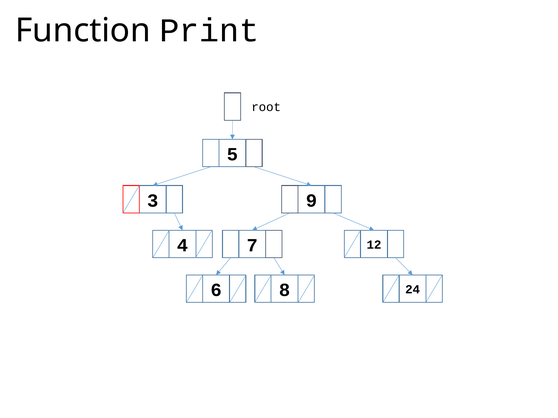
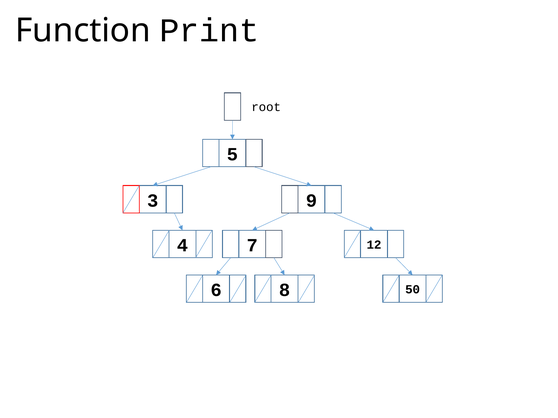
24: 24 -> 50 (413, 290)
